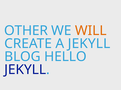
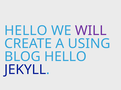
OTHER: OTHER -> HELLO (26, 31)
WILL colour: orange -> purple (91, 31)
A JEKYLL: JEKYLL -> USING (89, 44)
